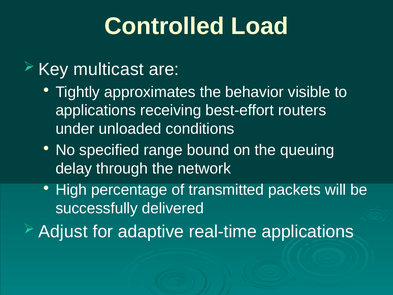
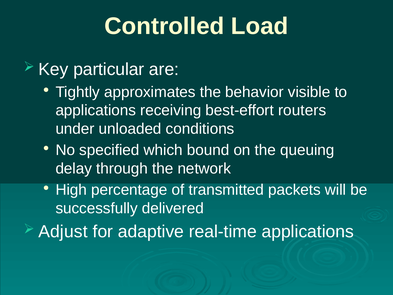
multicast: multicast -> particular (109, 69)
range: range -> which (163, 150)
